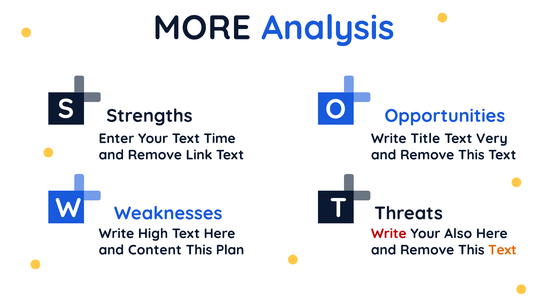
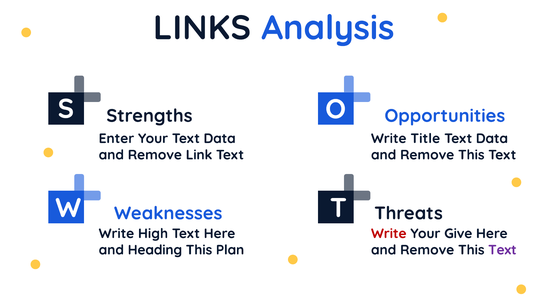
MORE: MORE -> LINKS (202, 28)
Your Text Time: Time -> Data (220, 139)
Very: Very -> Data (492, 139)
Also: Also -> Give (458, 234)
Content: Content -> Heading (155, 251)
Text colour: orange -> purple (502, 251)
